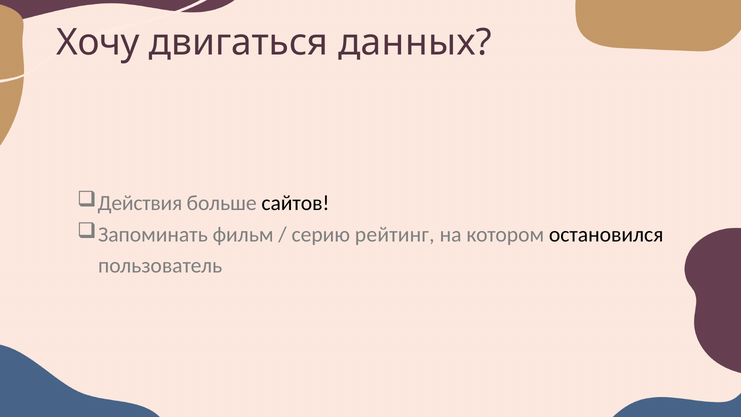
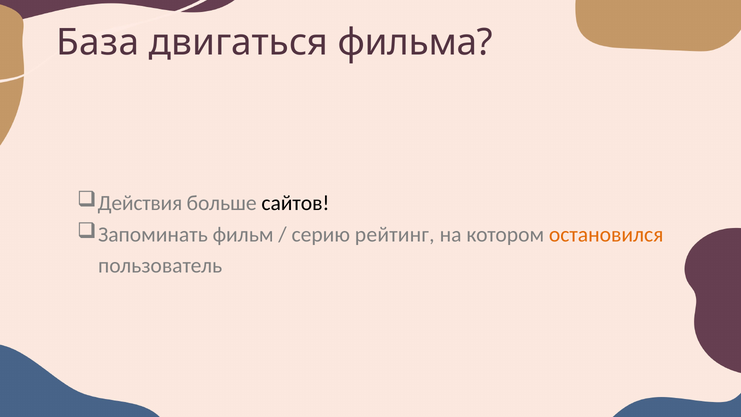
Хочу: Хочу -> База (98, 42)
данных: данных -> фильма (415, 42)
остановился colour: black -> orange (606, 234)
